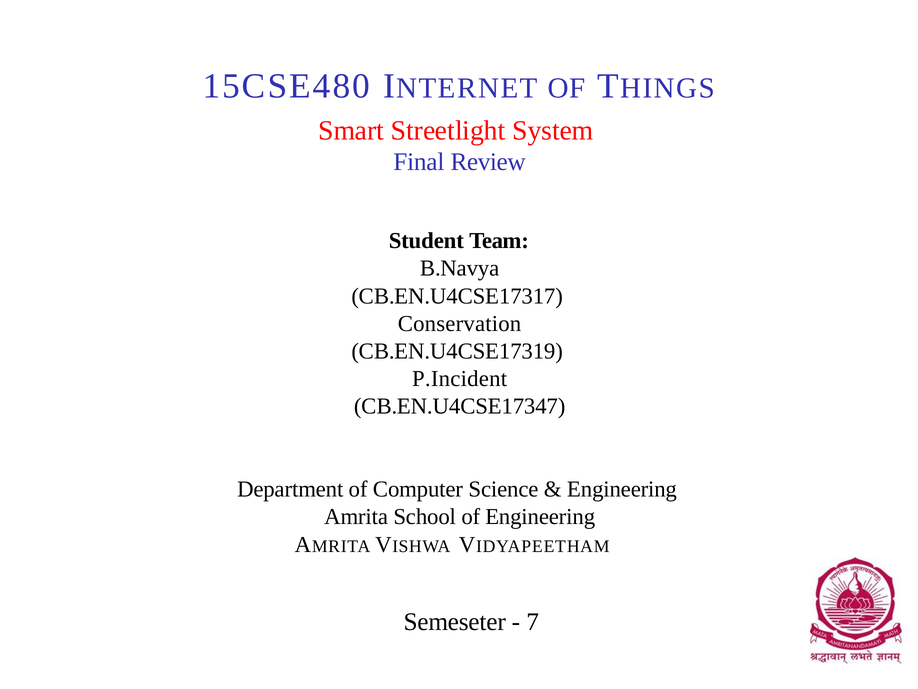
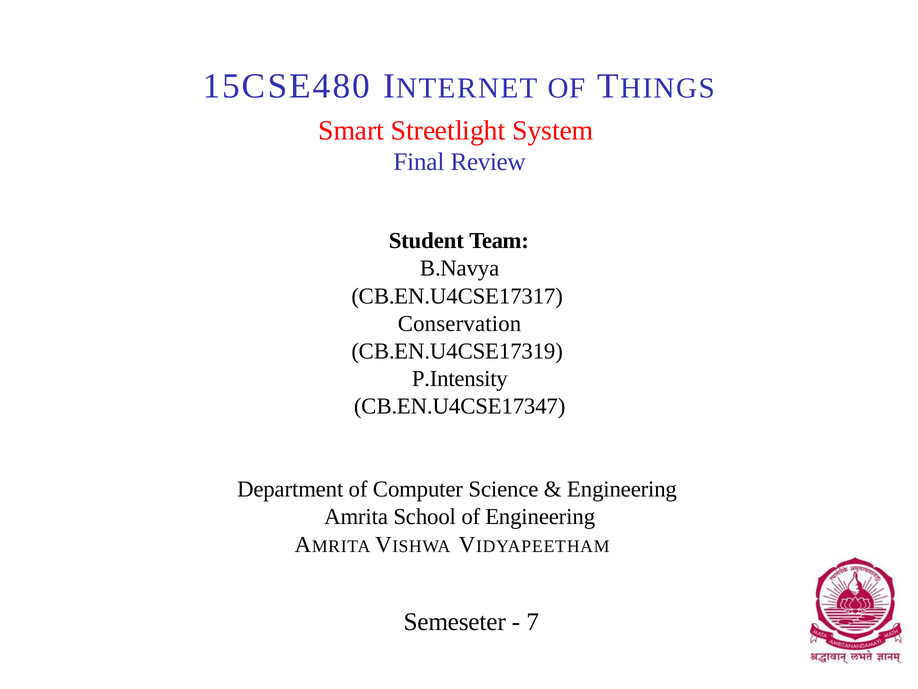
P.Incident: P.Incident -> P.Intensity (460, 379)
